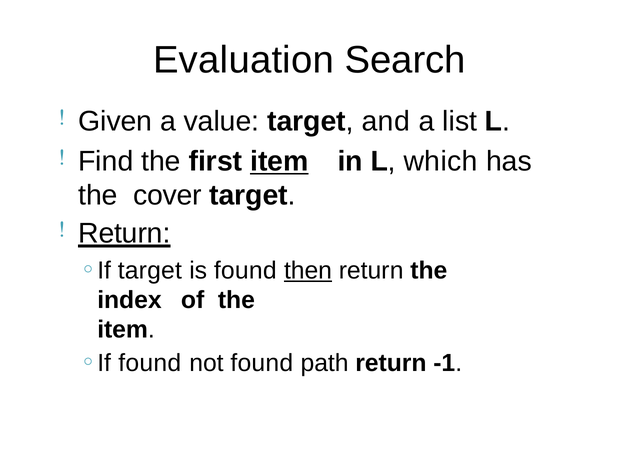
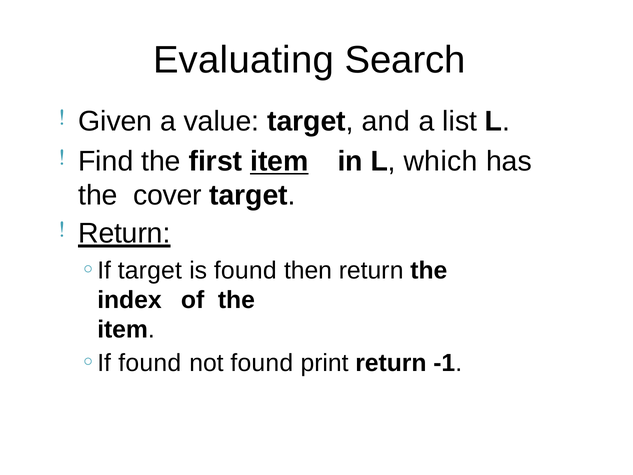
Evaluation: Evaluation -> Evaluating (244, 60)
then underline: present -> none (308, 270)
path: path -> print (325, 363)
